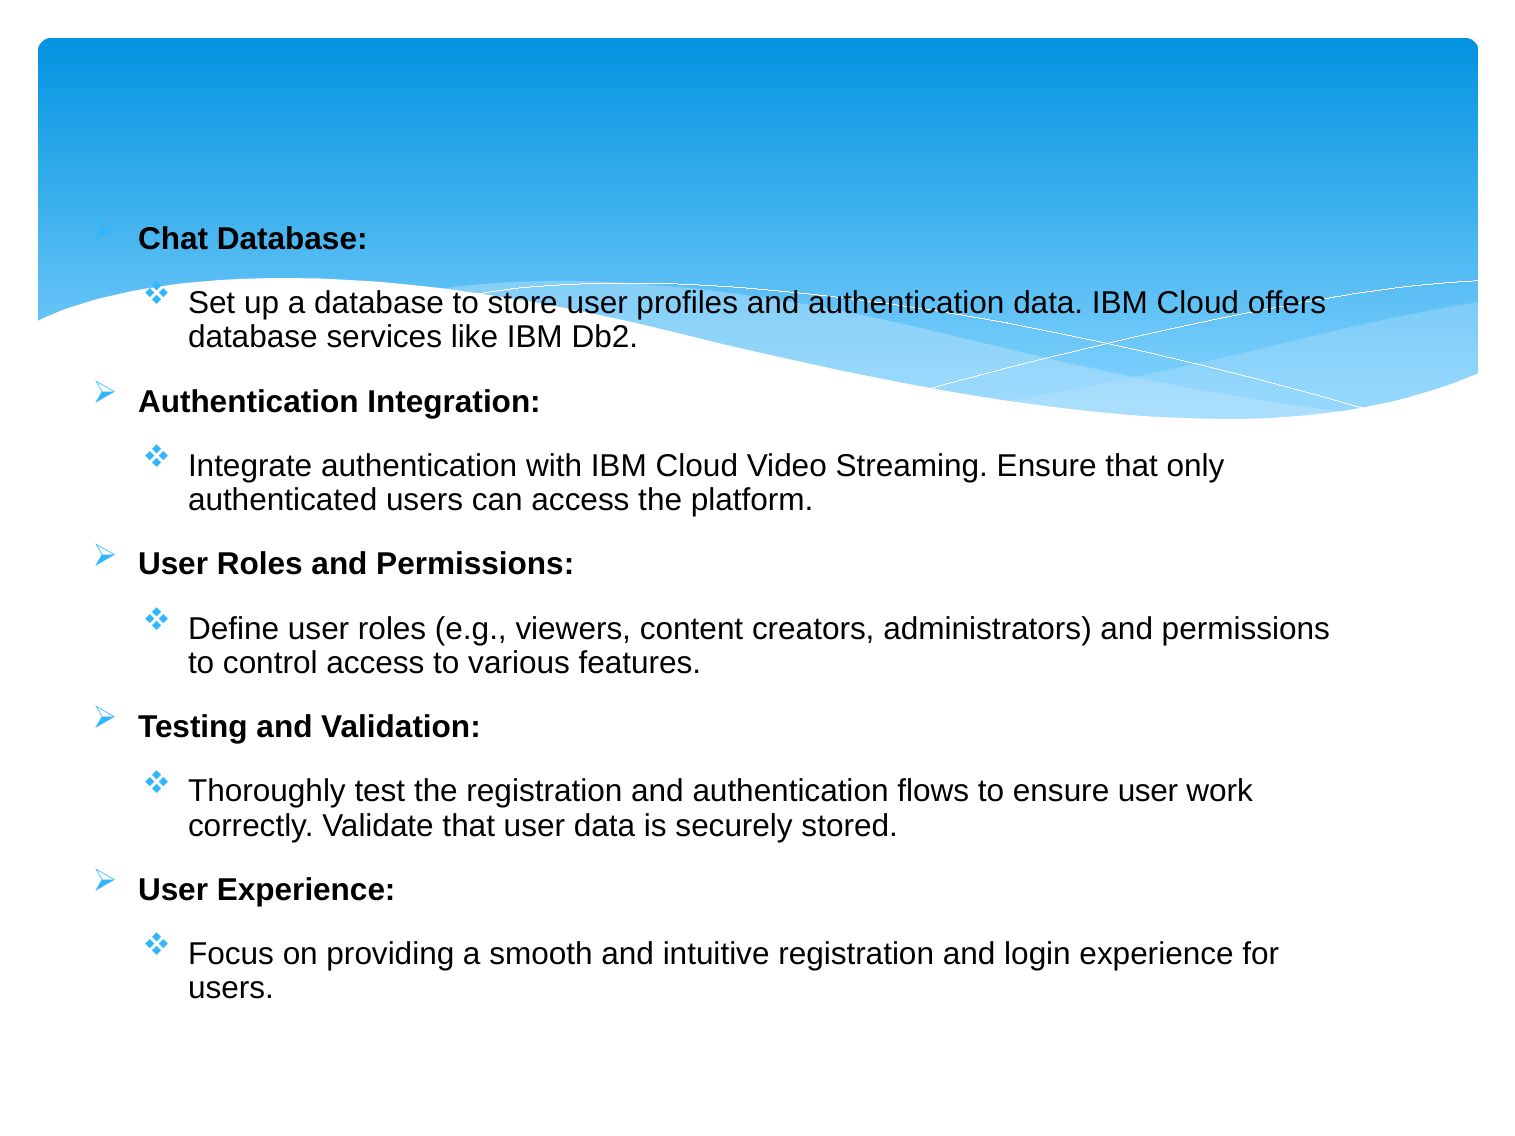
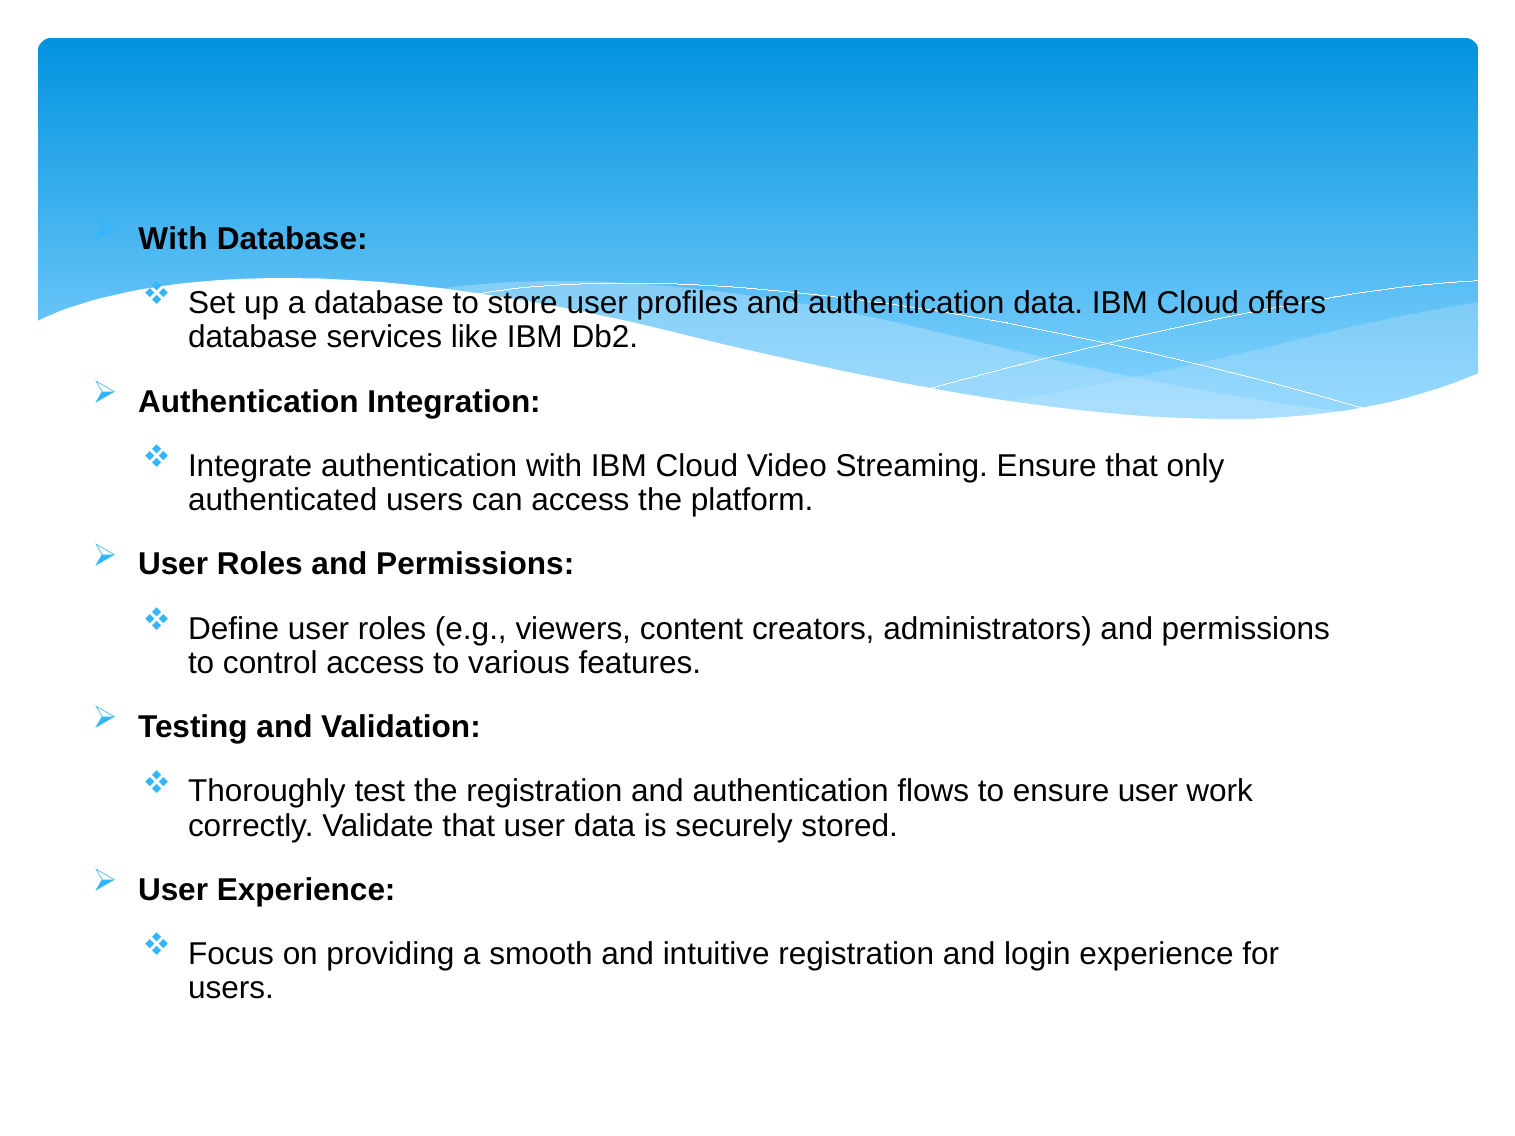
Chat: Chat -> With (173, 239)
